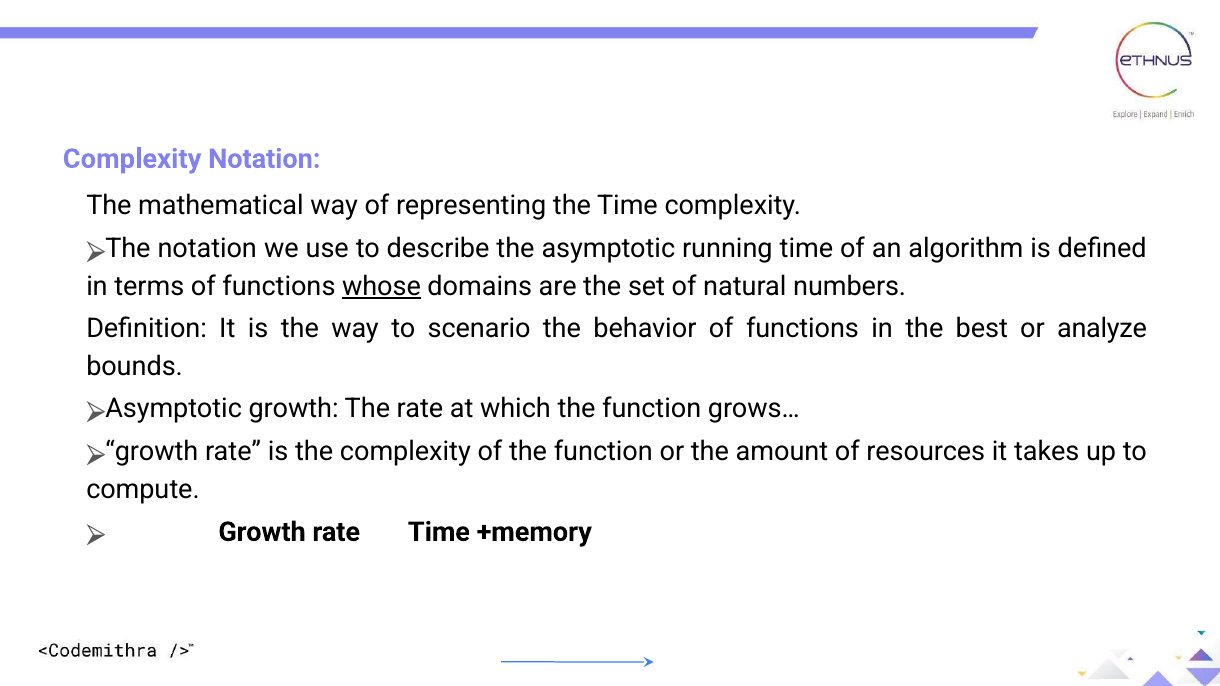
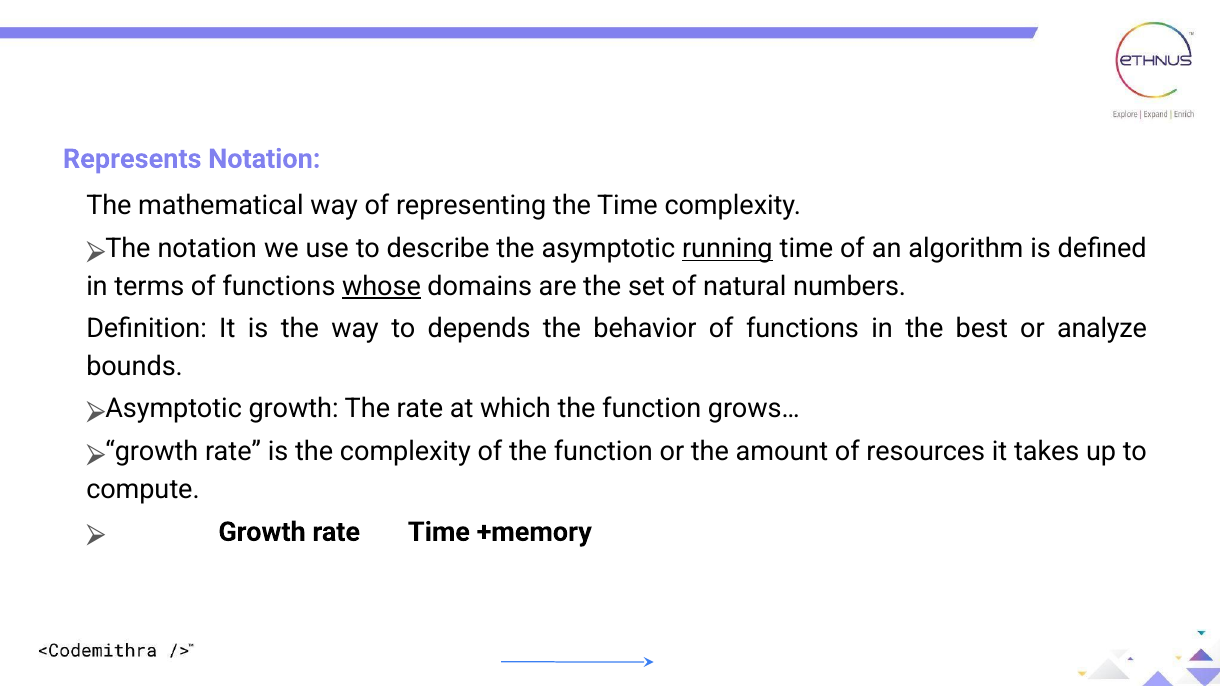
Complexity: Complexity -> Represents (132, 159)
running underline: none -> present (727, 249)
scenario: scenario -> depends (479, 329)
